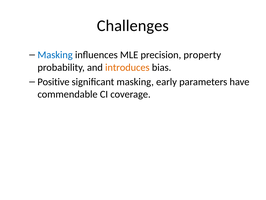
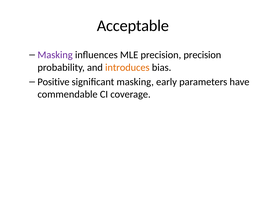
Challenges: Challenges -> Acceptable (133, 26)
Masking colour: blue -> purple (55, 55)
precision property: property -> precision (202, 55)
